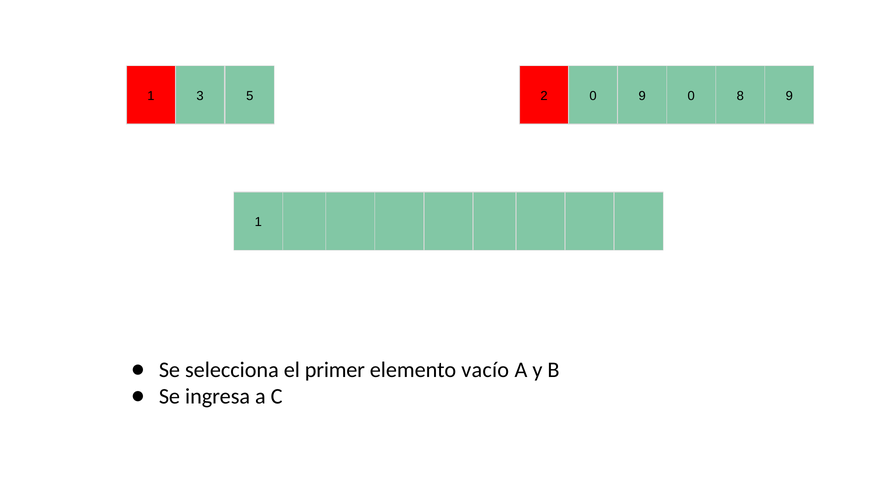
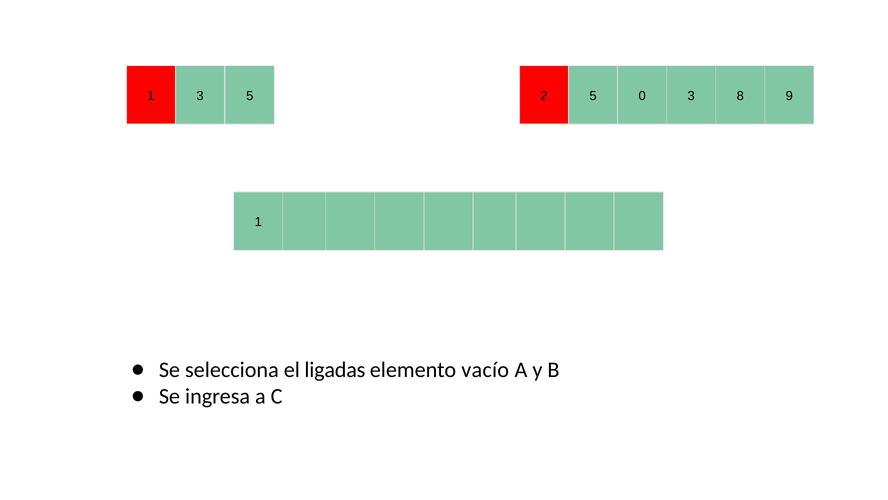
2 0: 0 -> 5 (593, 96)
1 9: 9 -> 0 (642, 96)
5 0: 0 -> 3 (691, 96)
primer: primer -> ligadas (335, 370)
